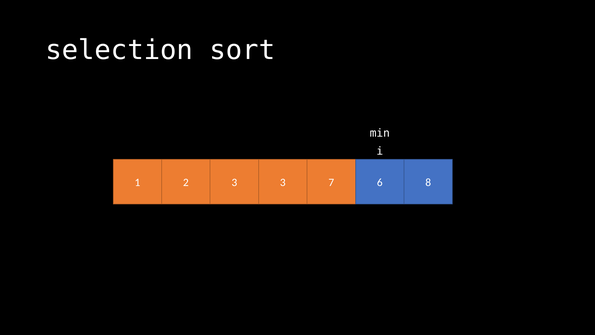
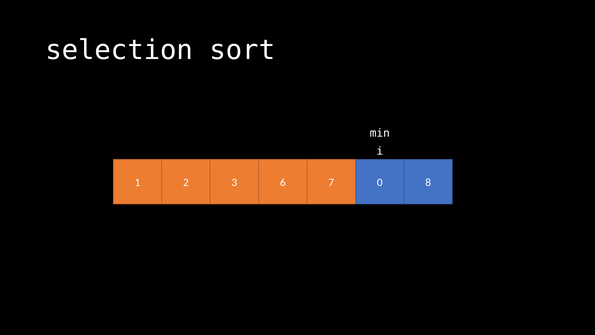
3 3: 3 -> 6 (283, 182)
6: 6 -> 0 (380, 182)
